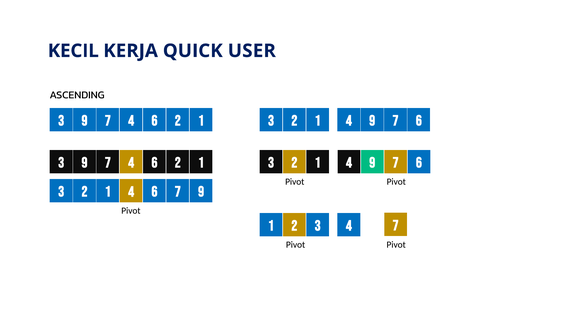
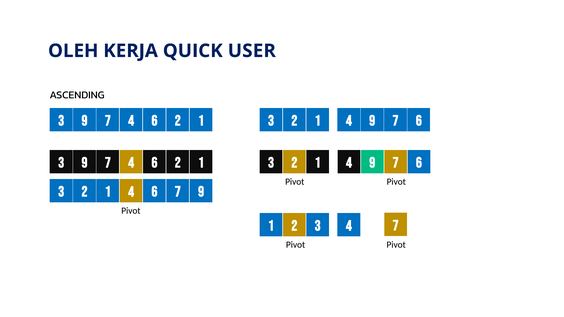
KECIL: KECIL -> OLEH (73, 51)
